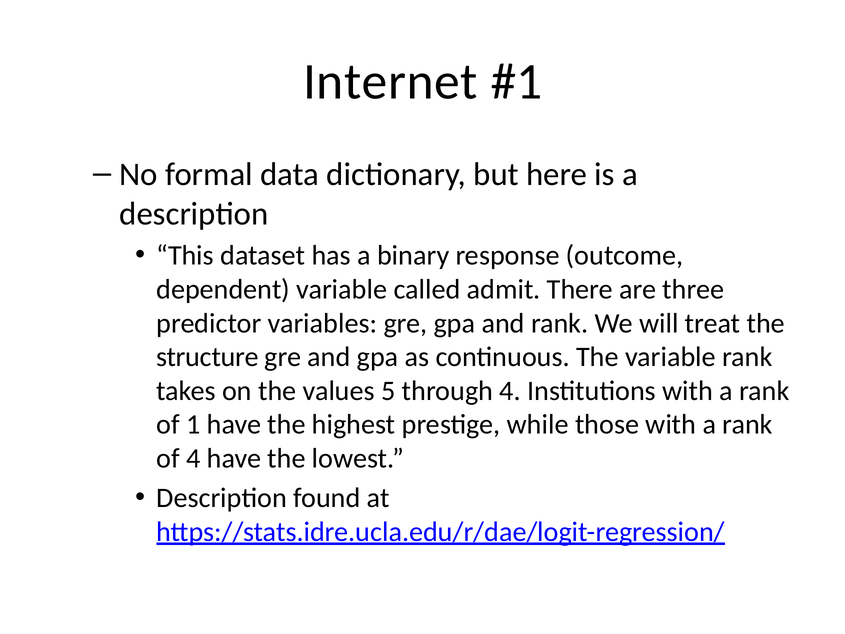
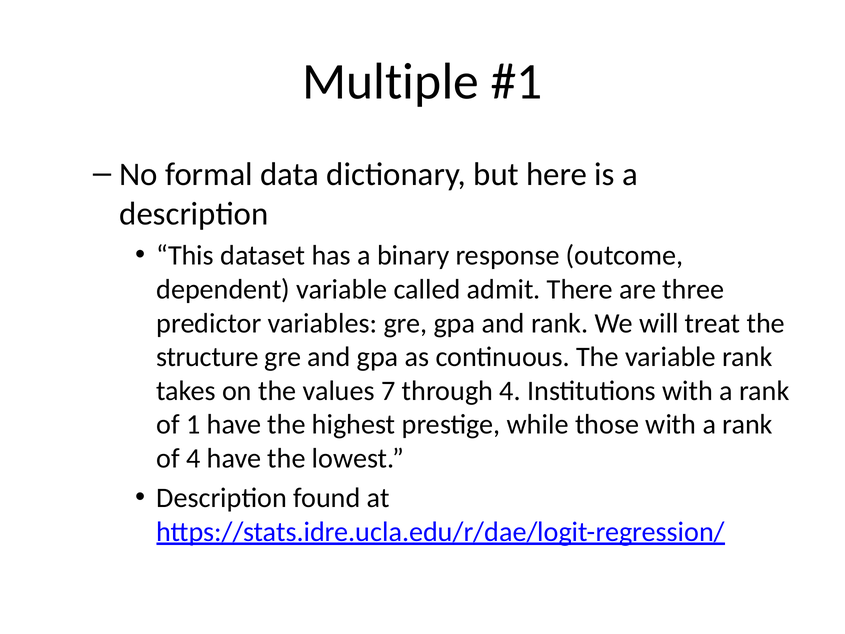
Internet: Internet -> Multiple (391, 82)
5: 5 -> 7 (388, 391)
